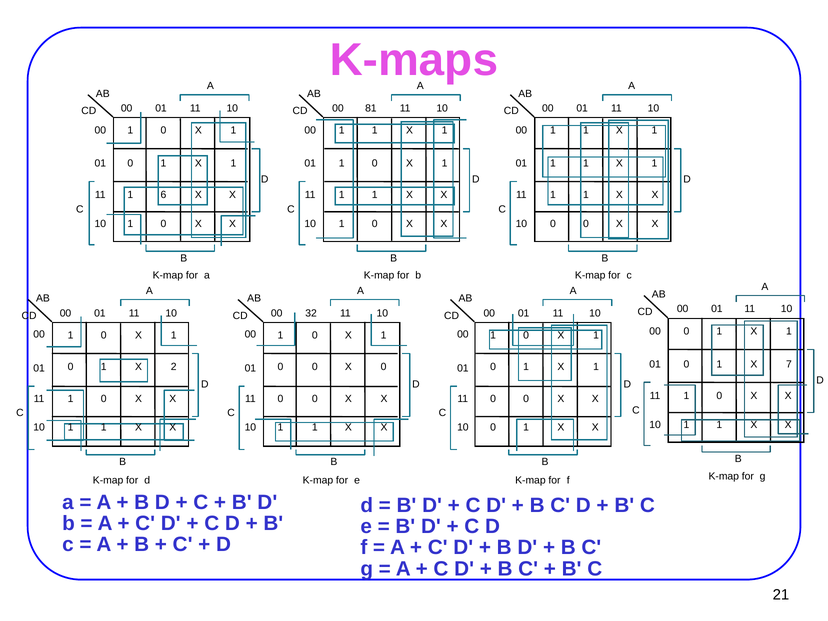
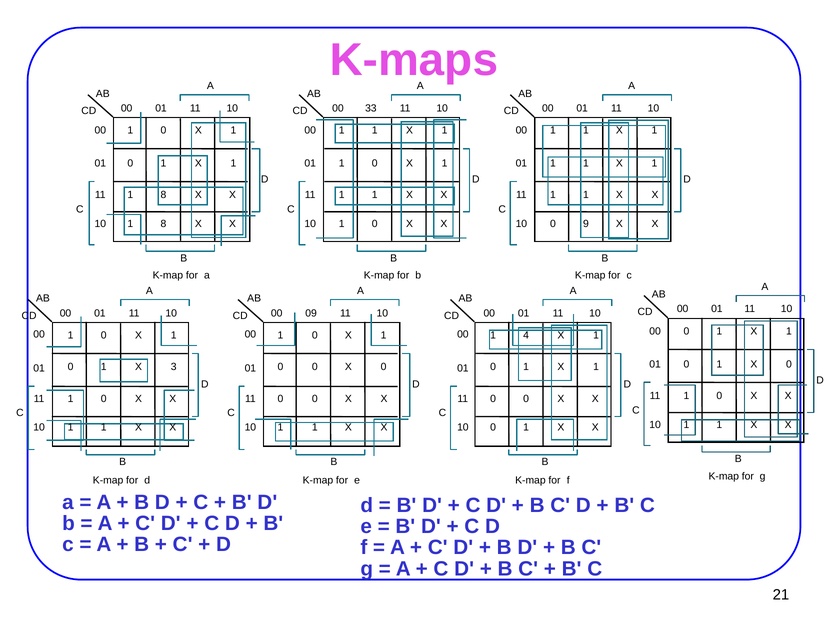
81: 81 -> 33 (371, 108)
6: 6 -> 8 (163, 195)
0: 0 -> 8 (163, 224)
0: 0 -> 9 (586, 224)
32: 32 -> 09 (311, 313)
0: 0 -> 4 (526, 335)
1 X 7: 7 -> 0 (789, 364)
2: 2 -> 3 (174, 367)
